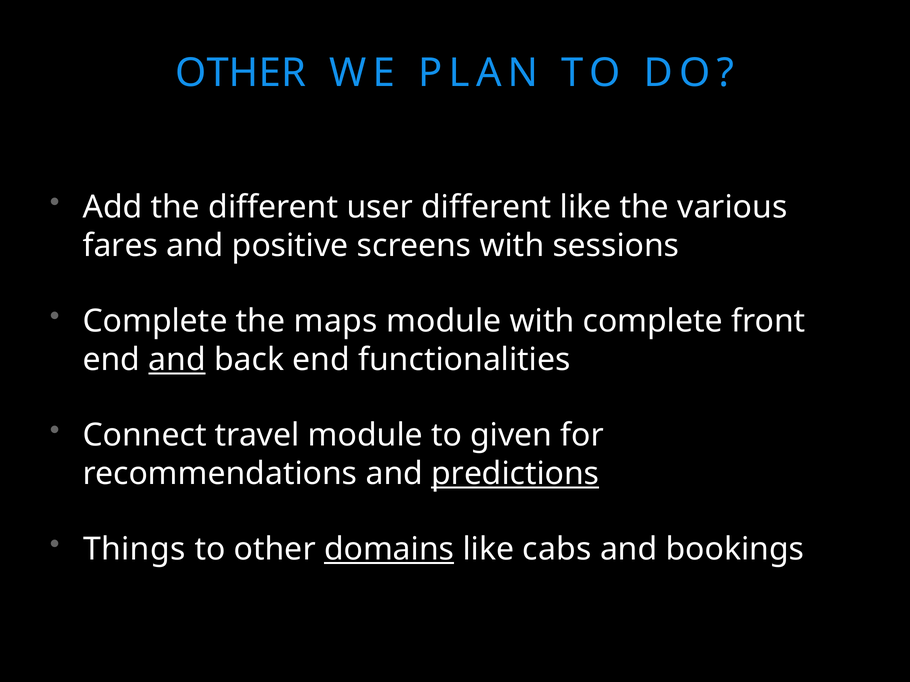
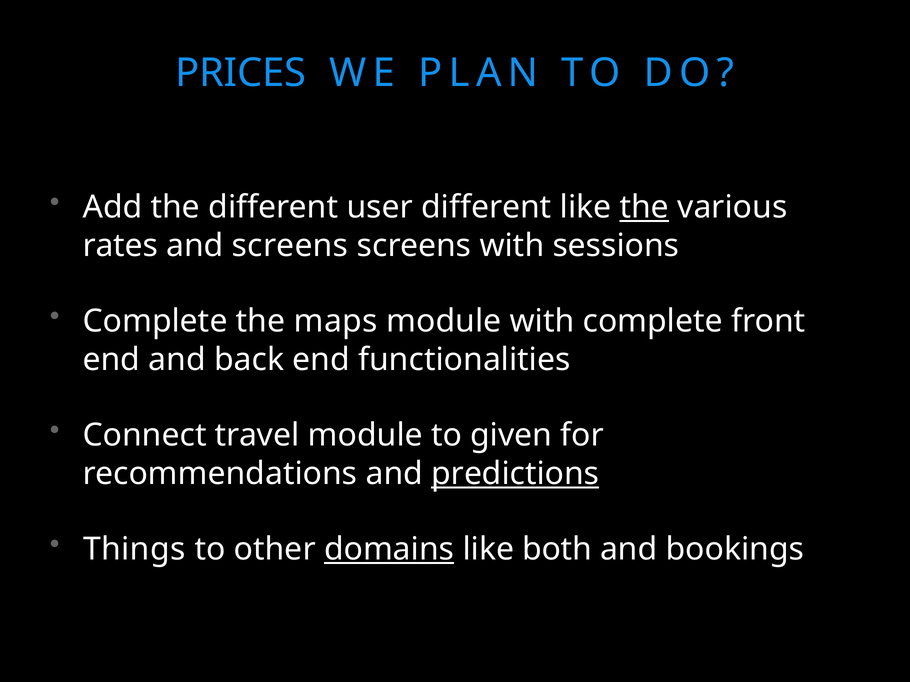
OTHER: OTHER -> PRICES (241, 73)
the underline: none -> present (644, 207)
fares: fares -> rates (120, 246)
and positive: positive -> screens (290, 246)
and underline: present -> none (177, 360)
cabs: cabs -> both (557, 550)
